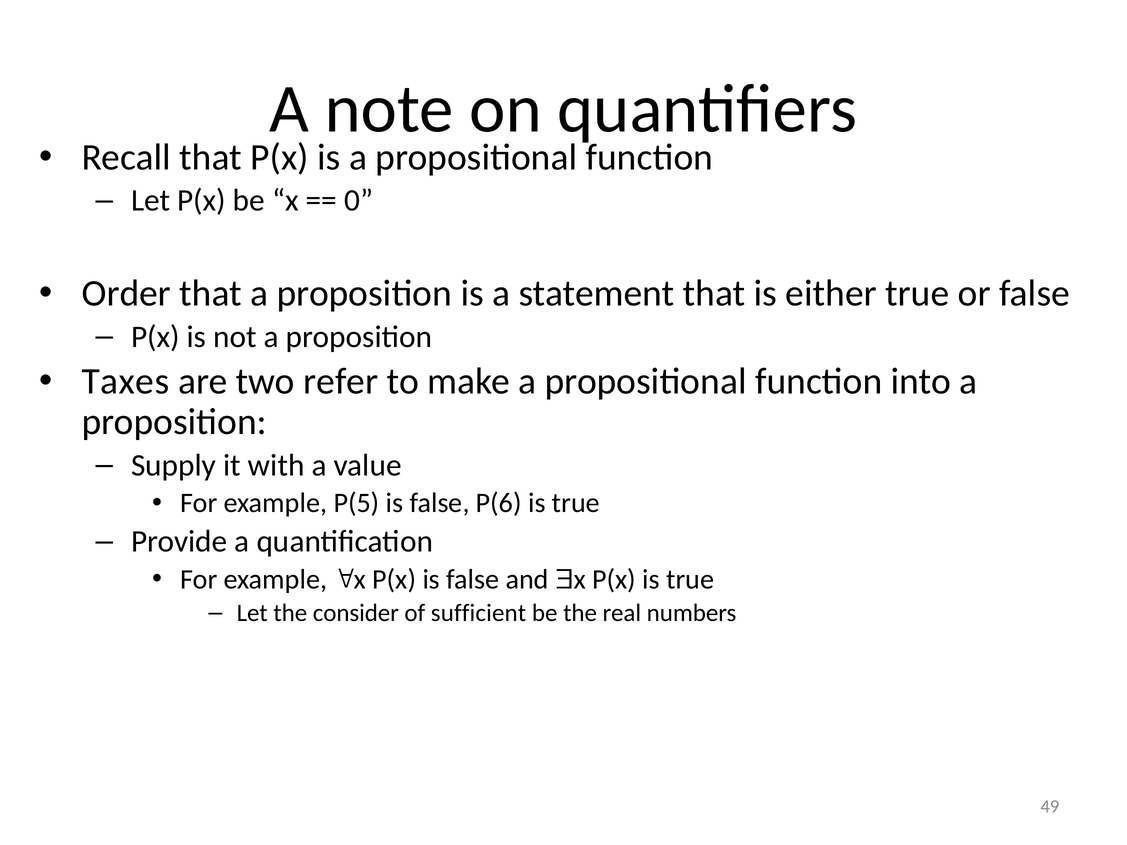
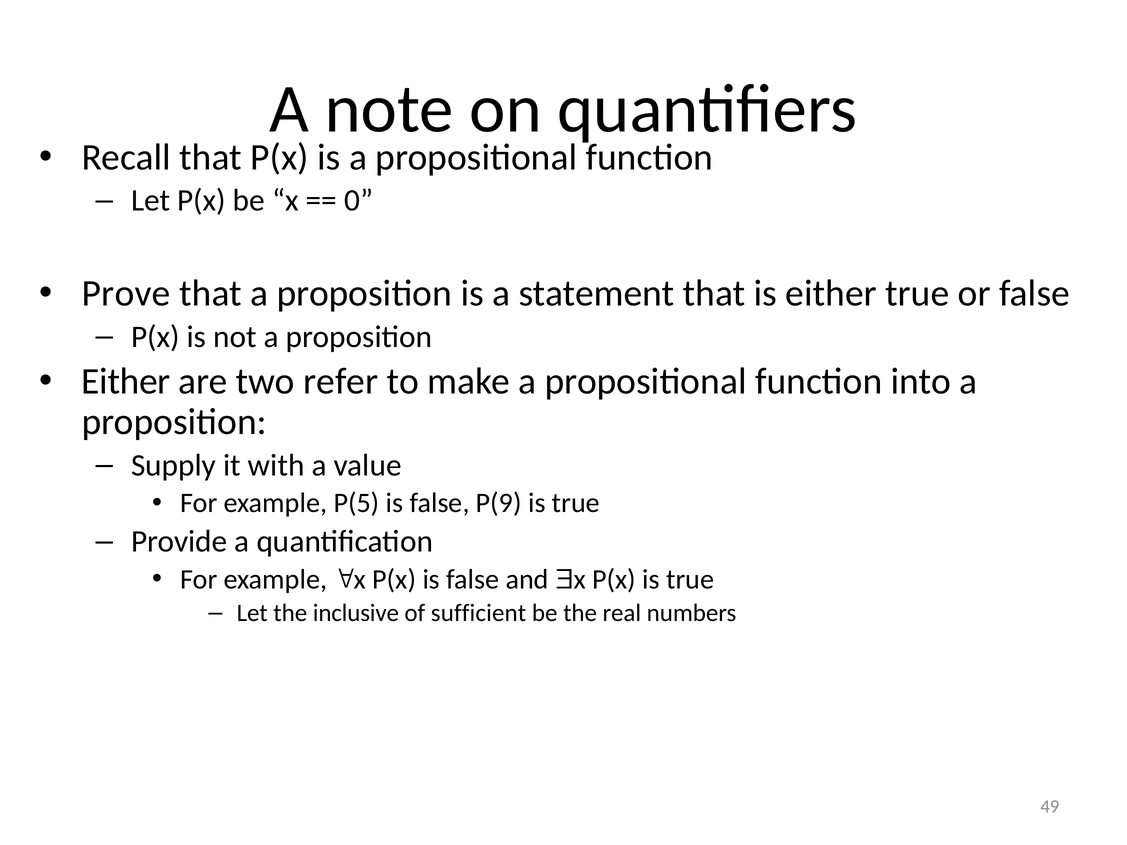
Order: Order -> Prove (126, 293)
Taxes: Taxes -> Either (126, 381)
P(6: P(6 -> P(9 (499, 503)
consider: consider -> inclusive (356, 613)
